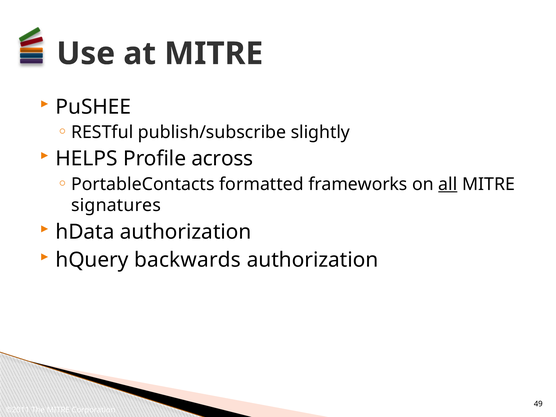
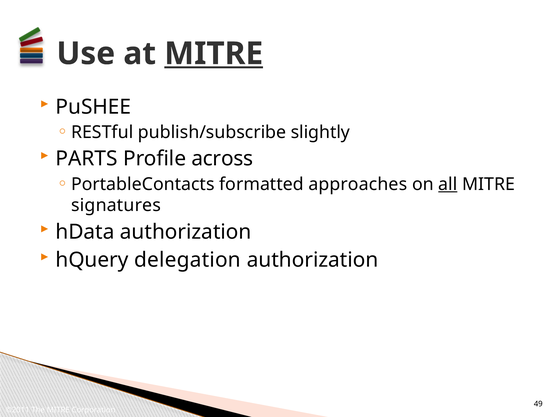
MITRE underline: none -> present (214, 54)
HELPS: HELPS -> PARTS (87, 159)
frameworks: frameworks -> approaches (358, 184)
backwards: backwards -> delegation (188, 260)
